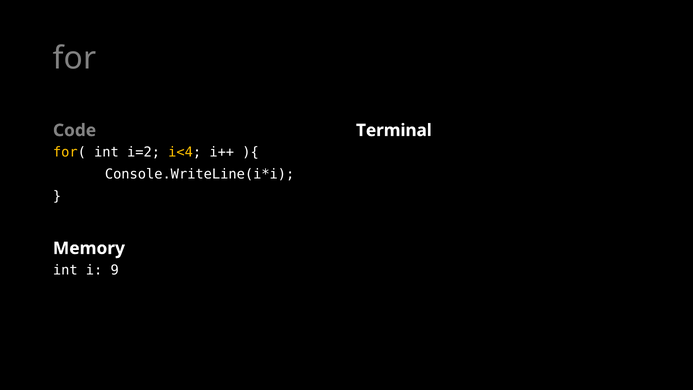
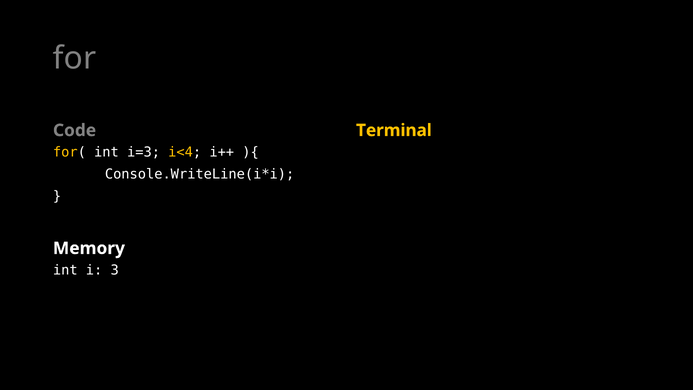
Terminal colour: white -> yellow (394, 130)
i=2: i=2 -> i=3 (144, 152)
9: 9 -> 3 (115, 270)
